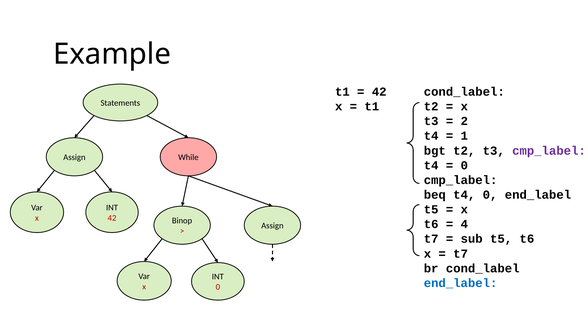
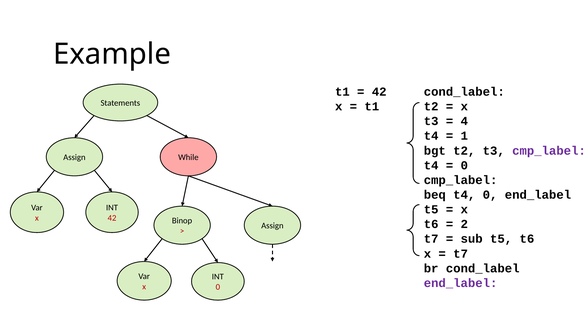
2: 2 -> 4 (464, 121)
4: 4 -> 2 (464, 224)
end_label colour: blue -> purple (461, 283)
